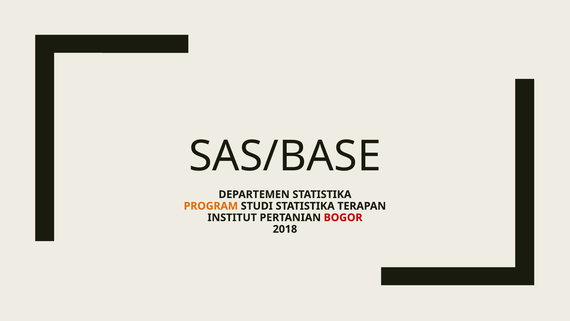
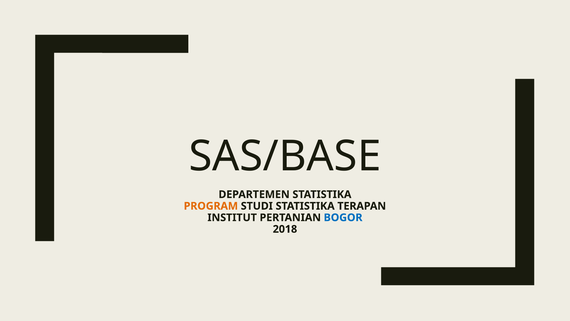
BOGOR colour: red -> blue (343, 217)
